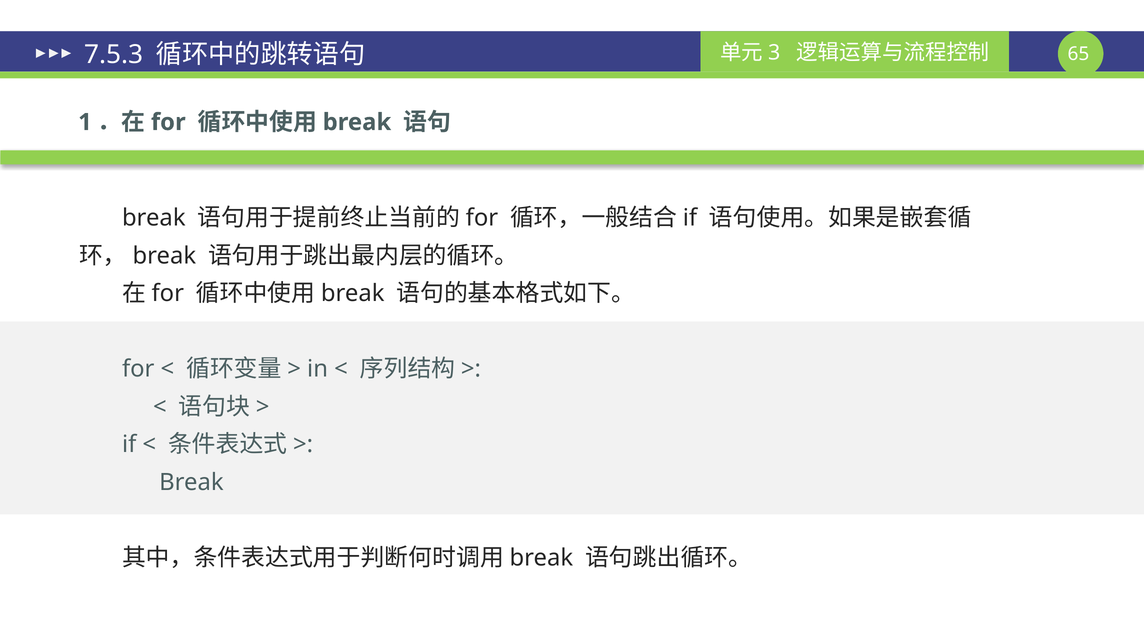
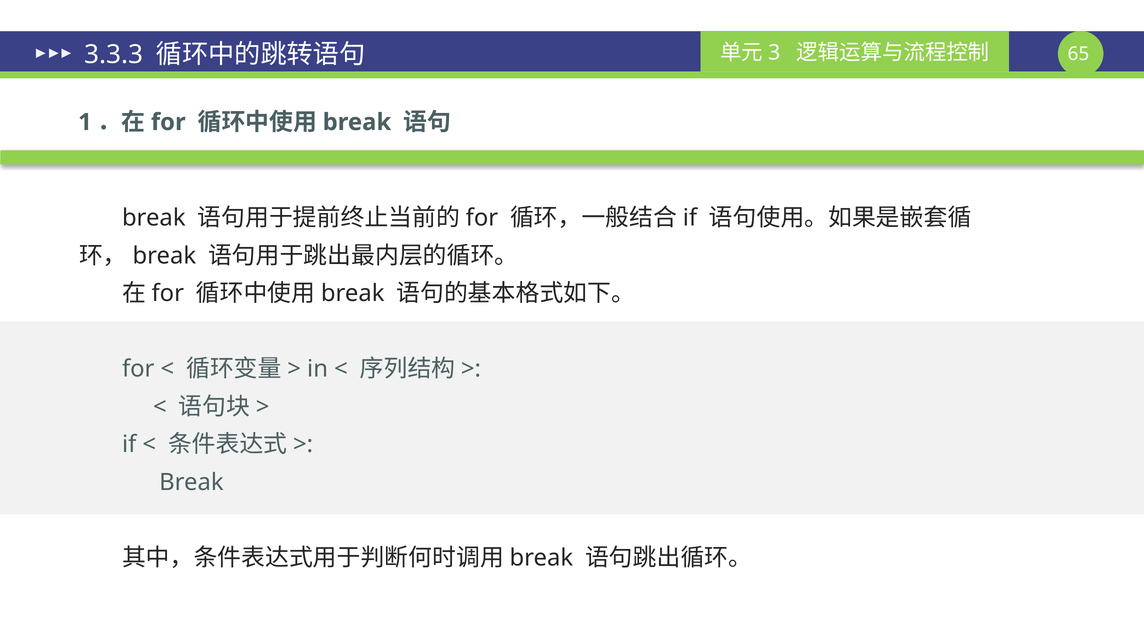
7.5.3: 7.5.3 -> 3.3.3 (114, 55)
